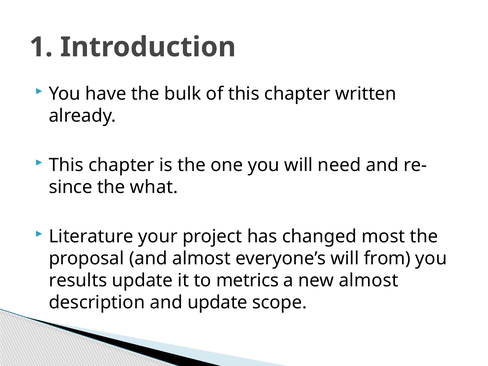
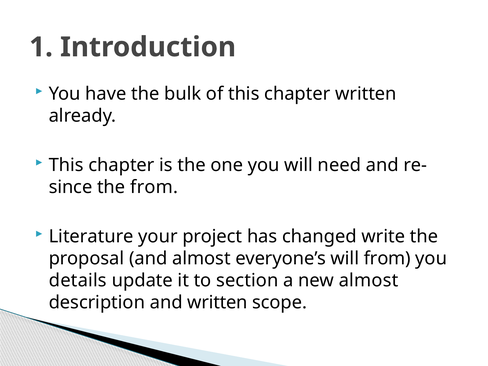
the what: what -> from (154, 187)
most: most -> write (383, 236)
results: results -> details (78, 280)
metrics: metrics -> section (247, 280)
and update: update -> written (217, 302)
